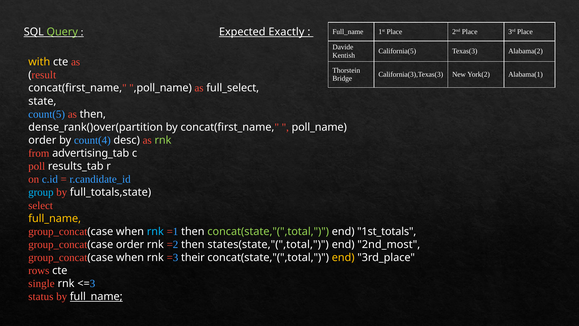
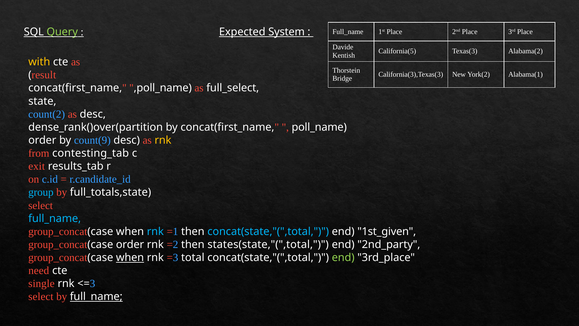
Exactly: Exactly -> System (287, 32)
count(5: count(5 -> count(2 (47, 114)
as then: then -> desc (93, 114)
count(4: count(4 -> count(9 (92, 140)
rnk colour: light green -> yellow (163, 140)
advertising_tab: advertising_tab -> contesting_tab (91, 153)
poll: poll -> exit (37, 166)
full_name colour: yellow -> light blue (55, 218)
concat(state,"(",total colour: light green -> light blue (268, 231)
1st_totals: 1st_totals -> 1st_given (387, 231)
2nd_most: 2nd_most -> 2nd_party (389, 244)
when underline: none -> present (130, 257)
their: their -> total (193, 257)
end colour: yellow -> light green (343, 257)
rows: rows -> need (39, 270)
status: status -> select (41, 296)
